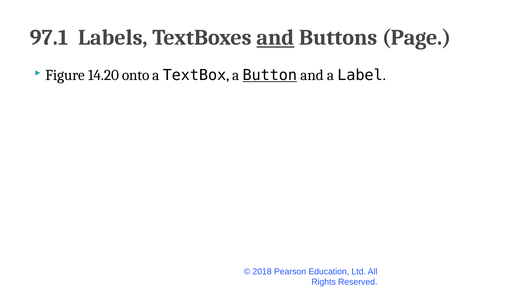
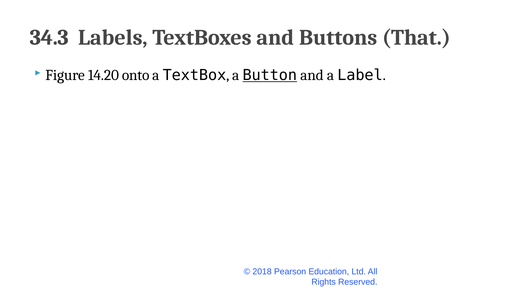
97.1: 97.1 -> 34.3 (49, 37)
and underline: present -> none (275, 37)
Page: Page -> That (417, 37)
